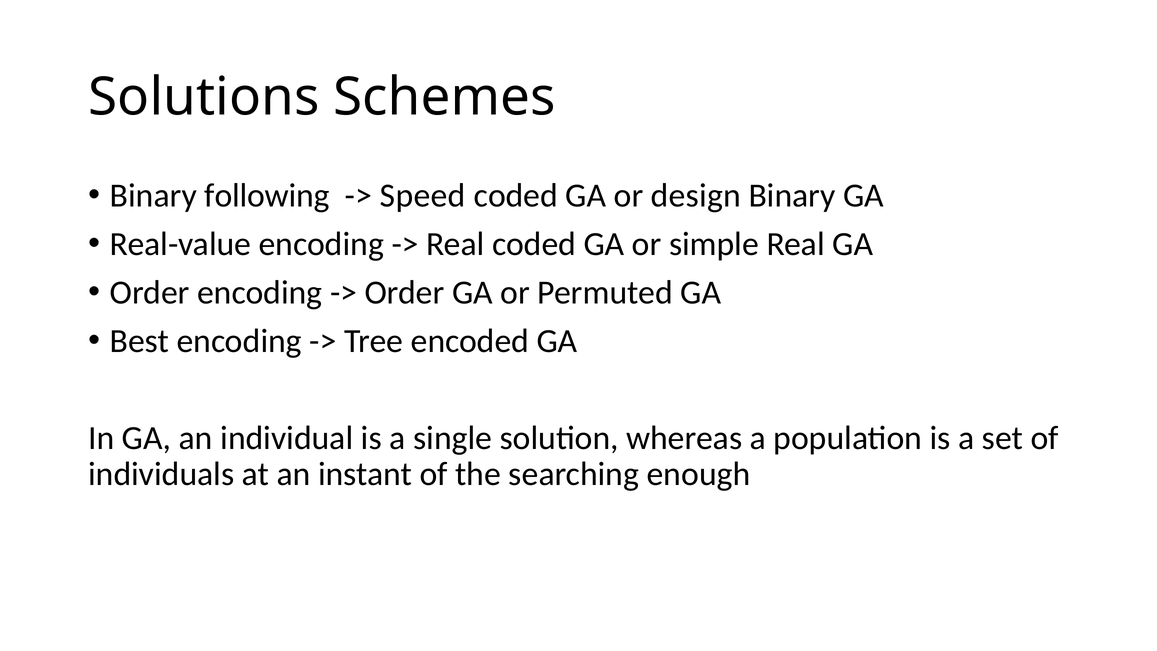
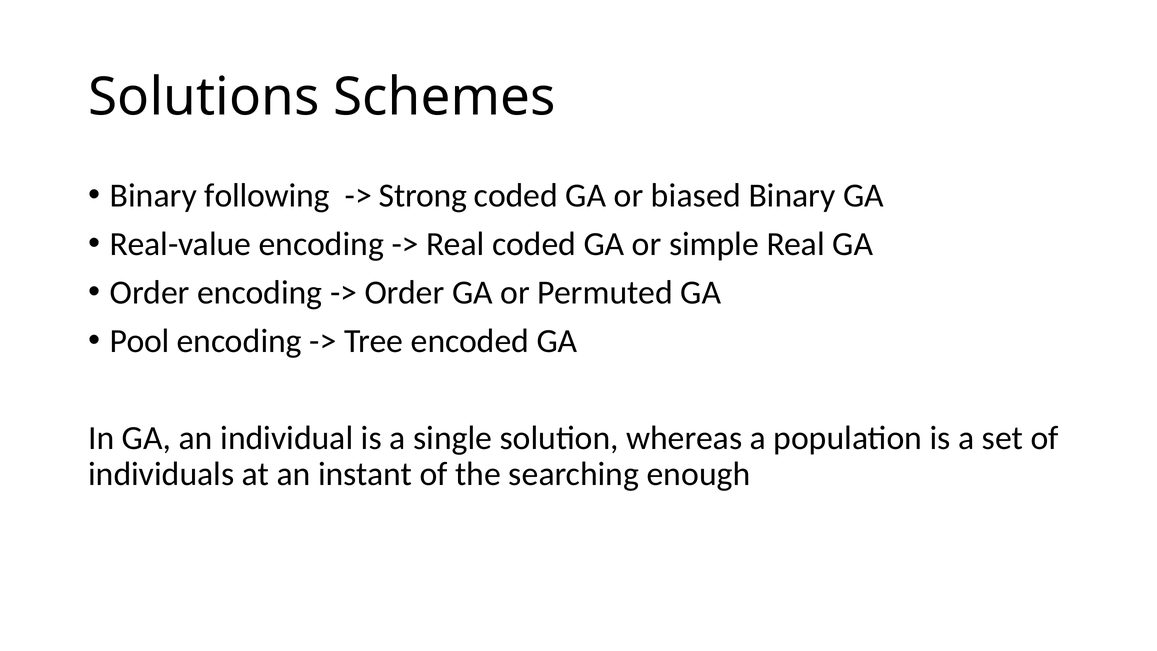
Speed: Speed -> Strong (423, 196)
design: design -> biased (696, 196)
Best: Best -> Pool (140, 341)
